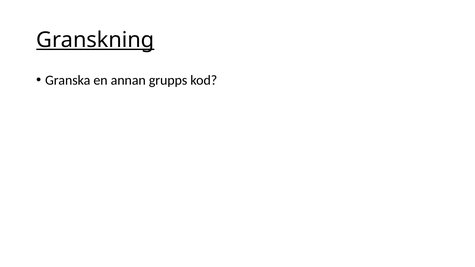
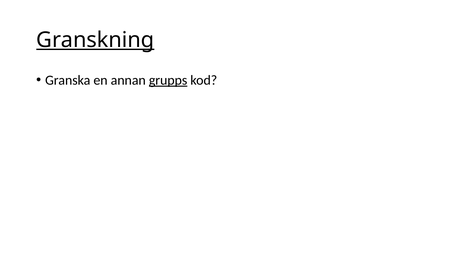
grupps underline: none -> present (168, 80)
